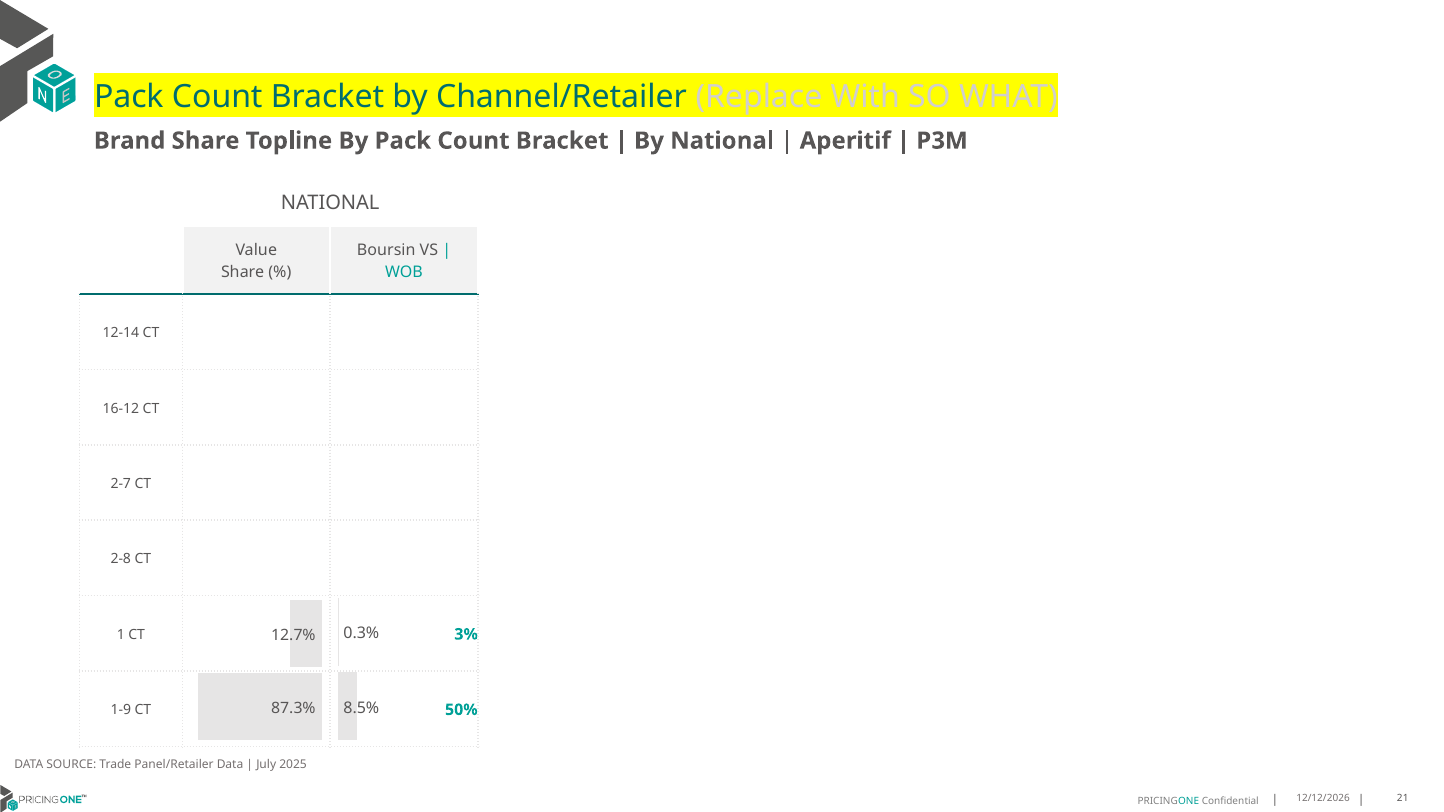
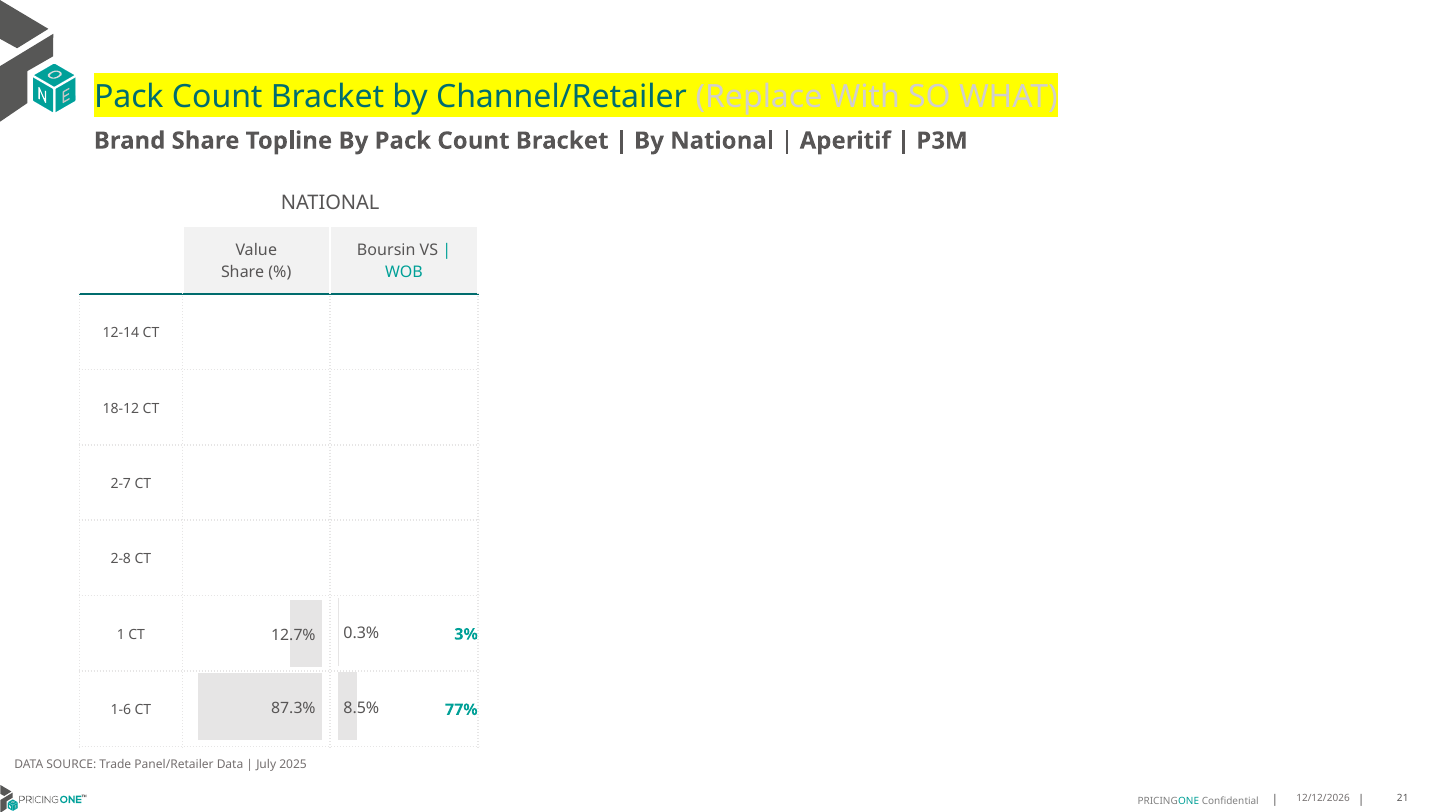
16-12: 16-12 -> 18-12 (121, 409)
1-9: 1-9 -> 1-6 (121, 710)
50%: 50% -> 77% (461, 710)
